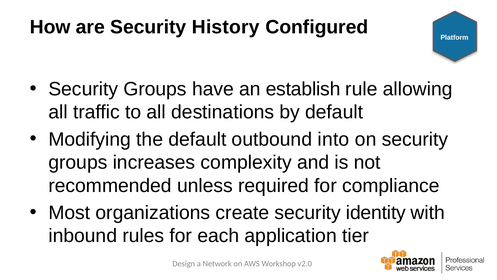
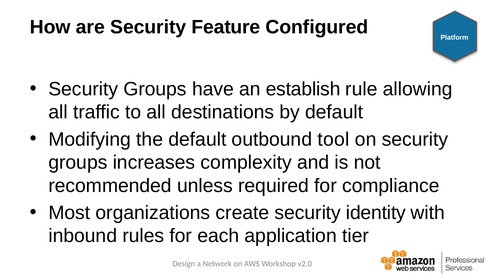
History: History -> Feature (226, 27)
into: into -> tool (333, 139)
